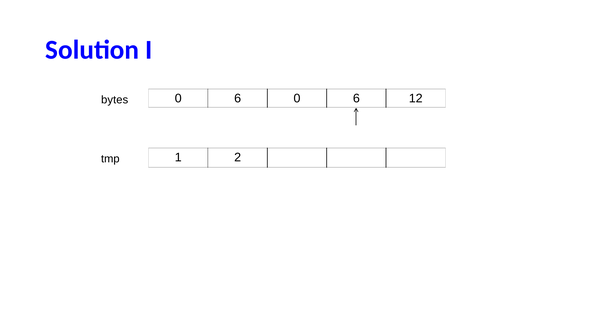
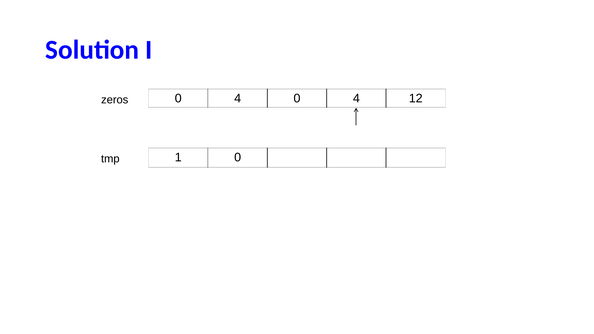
6: 6 -> 4 (238, 98)
6: 6 -> 4 (356, 98)
bytes: bytes -> zeros (115, 100)
1 2: 2 -> 0 (238, 157)
